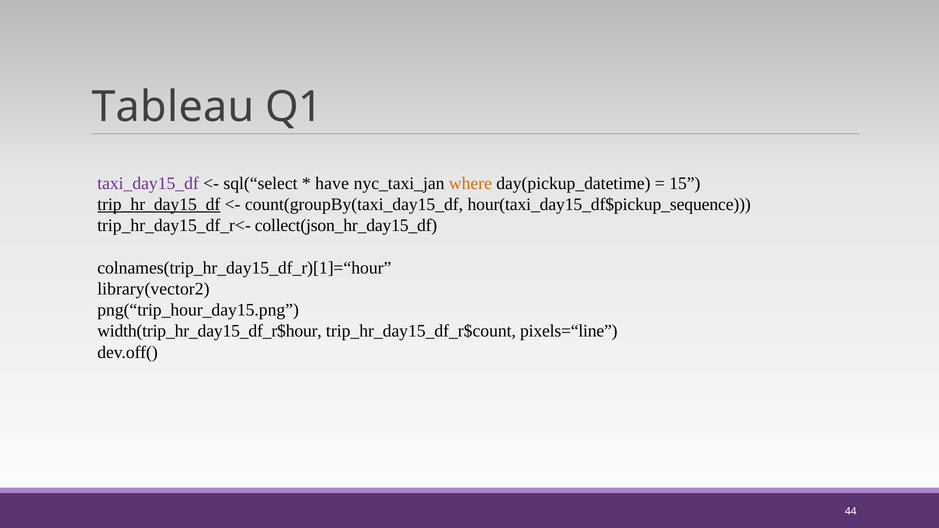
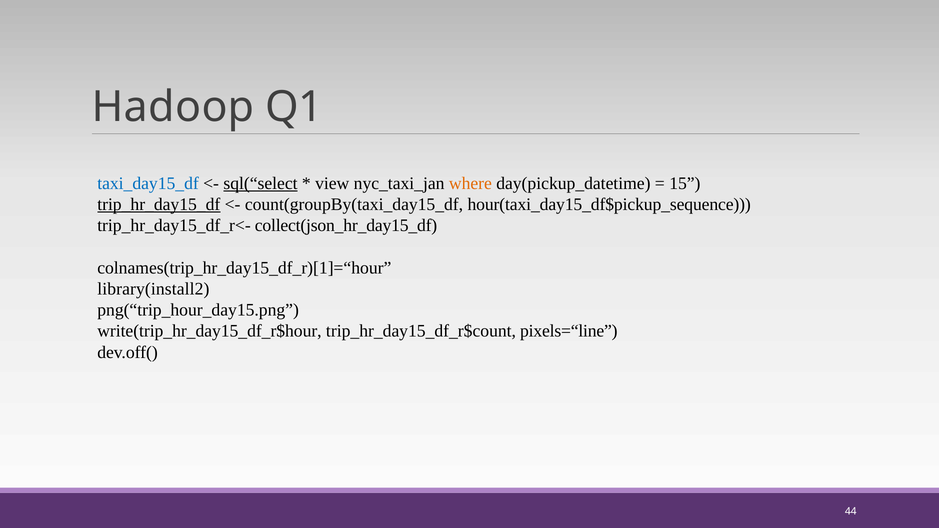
Tableau: Tableau -> Hadoop (173, 107)
taxi_day15_df colour: purple -> blue (148, 183)
sql(“select underline: none -> present (260, 183)
have: have -> view (332, 183)
library(vector2: library(vector2 -> library(install2 (153, 289)
width(trip_hr_day15_df_r$hour: width(trip_hr_day15_df_r$hour -> write(trip_hr_day15_df_r$hour (209, 331)
